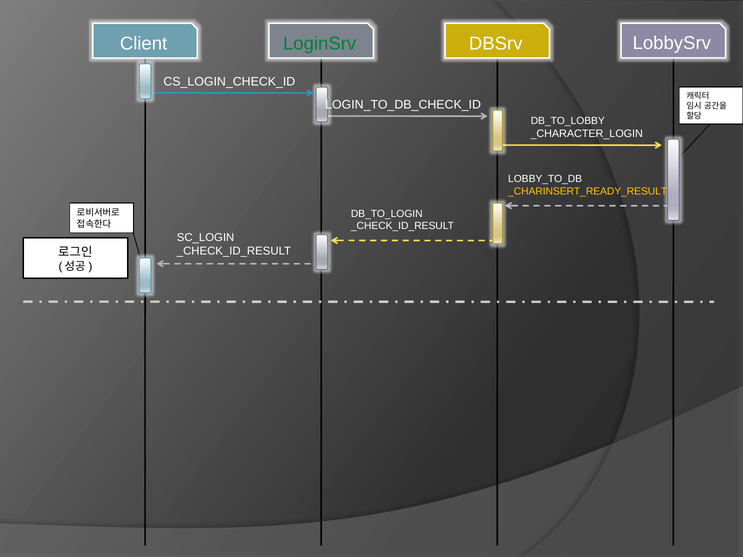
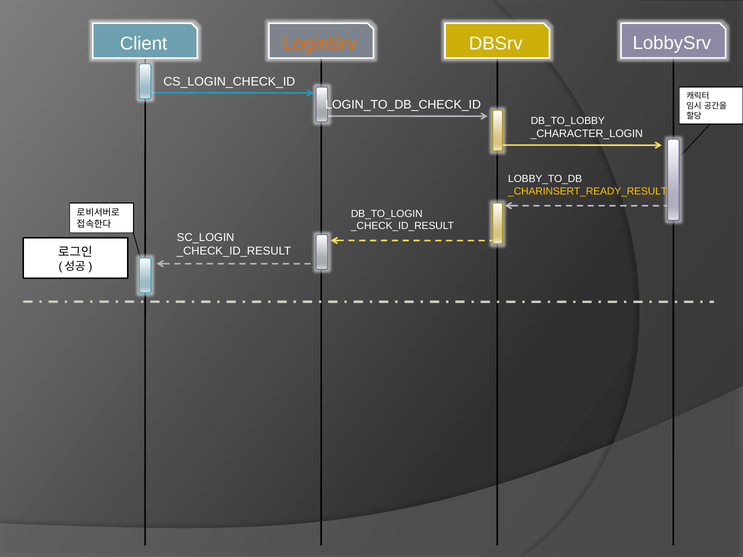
LoginSrv colour: green -> orange (320, 43)
